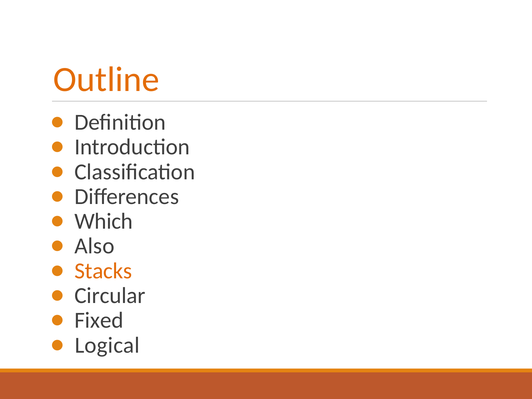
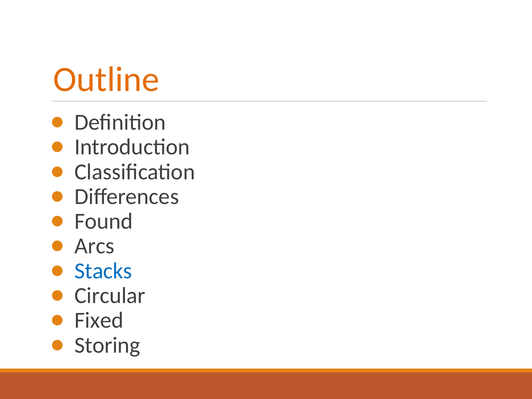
Which: Which -> Found (104, 221)
Also: Also -> Arcs (94, 246)
Stacks colour: orange -> blue (103, 271)
Logical: Logical -> Storing (107, 345)
